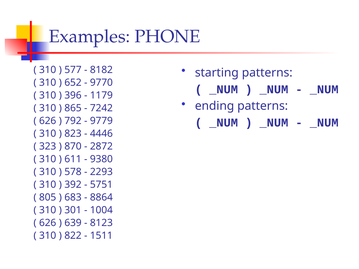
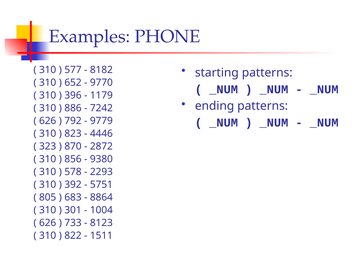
865: 865 -> 886 (73, 108)
611: 611 -> 856 (73, 159)
639: 639 -> 733 (73, 223)
